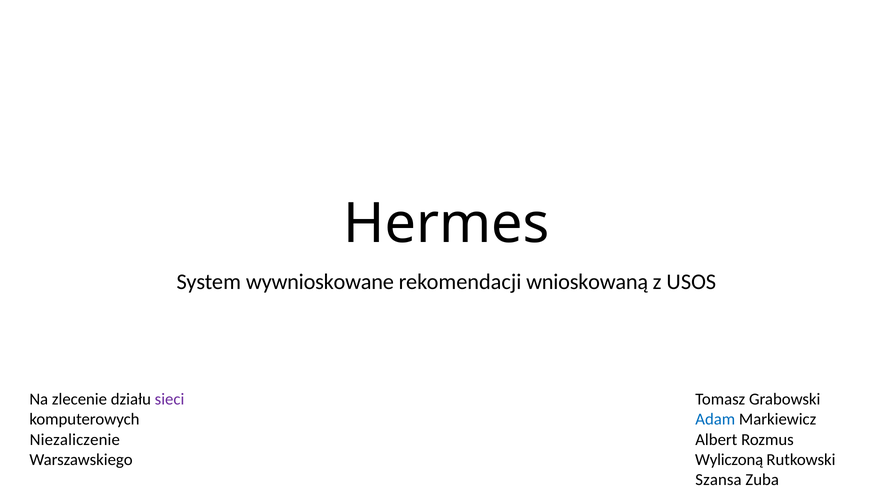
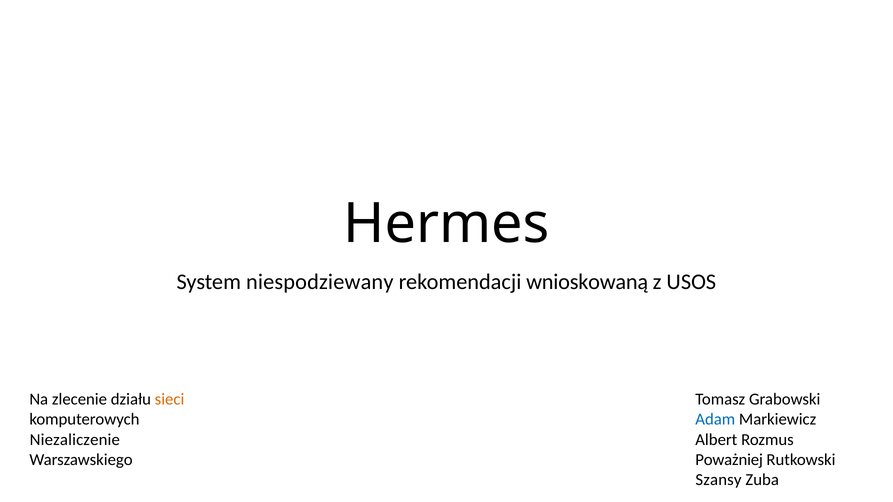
wywnioskowane: wywnioskowane -> niespodziewany (320, 282)
sieci colour: purple -> orange (170, 400)
Wyliczoną: Wyliczoną -> Poważniej (729, 460)
Szansa: Szansa -> Szansy (718, 480)
